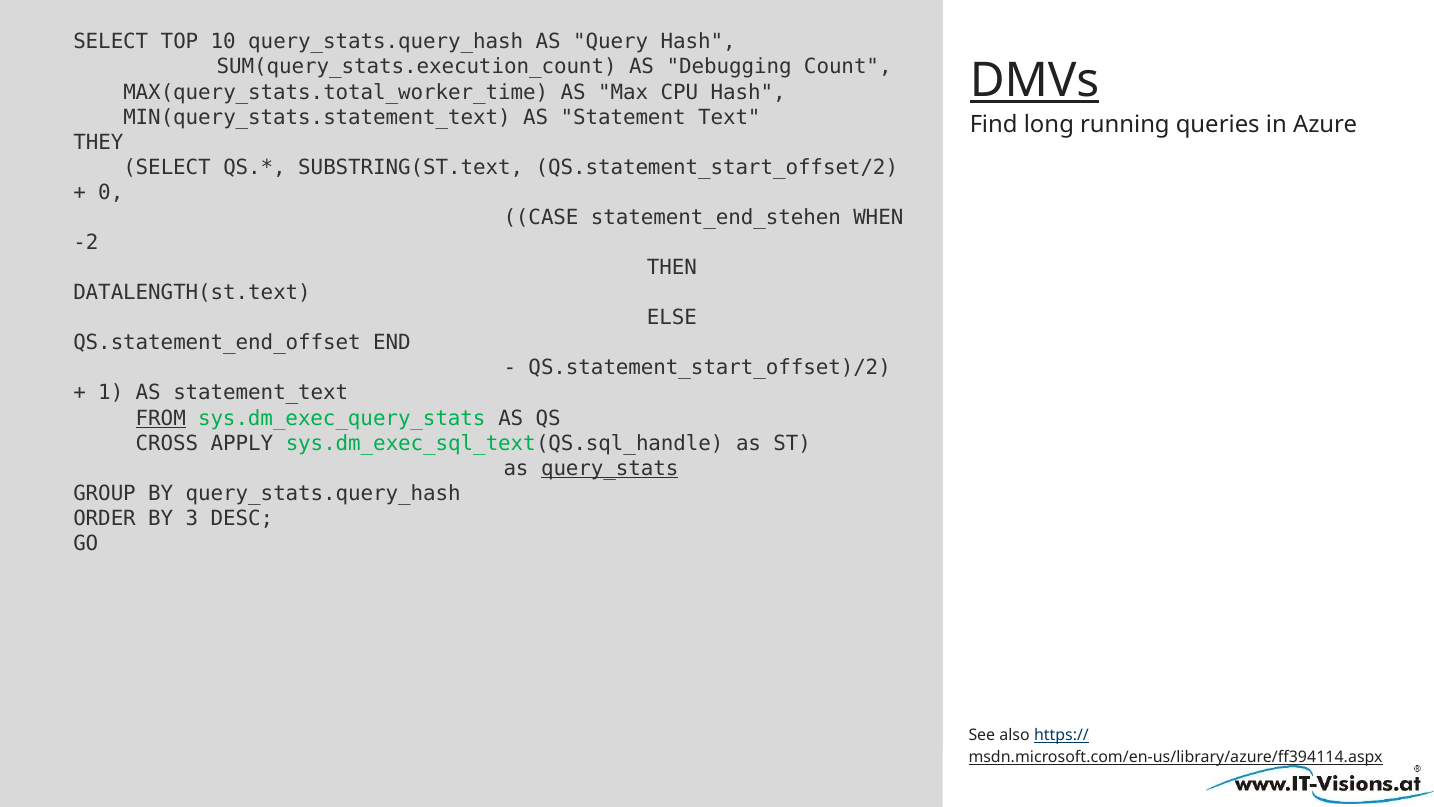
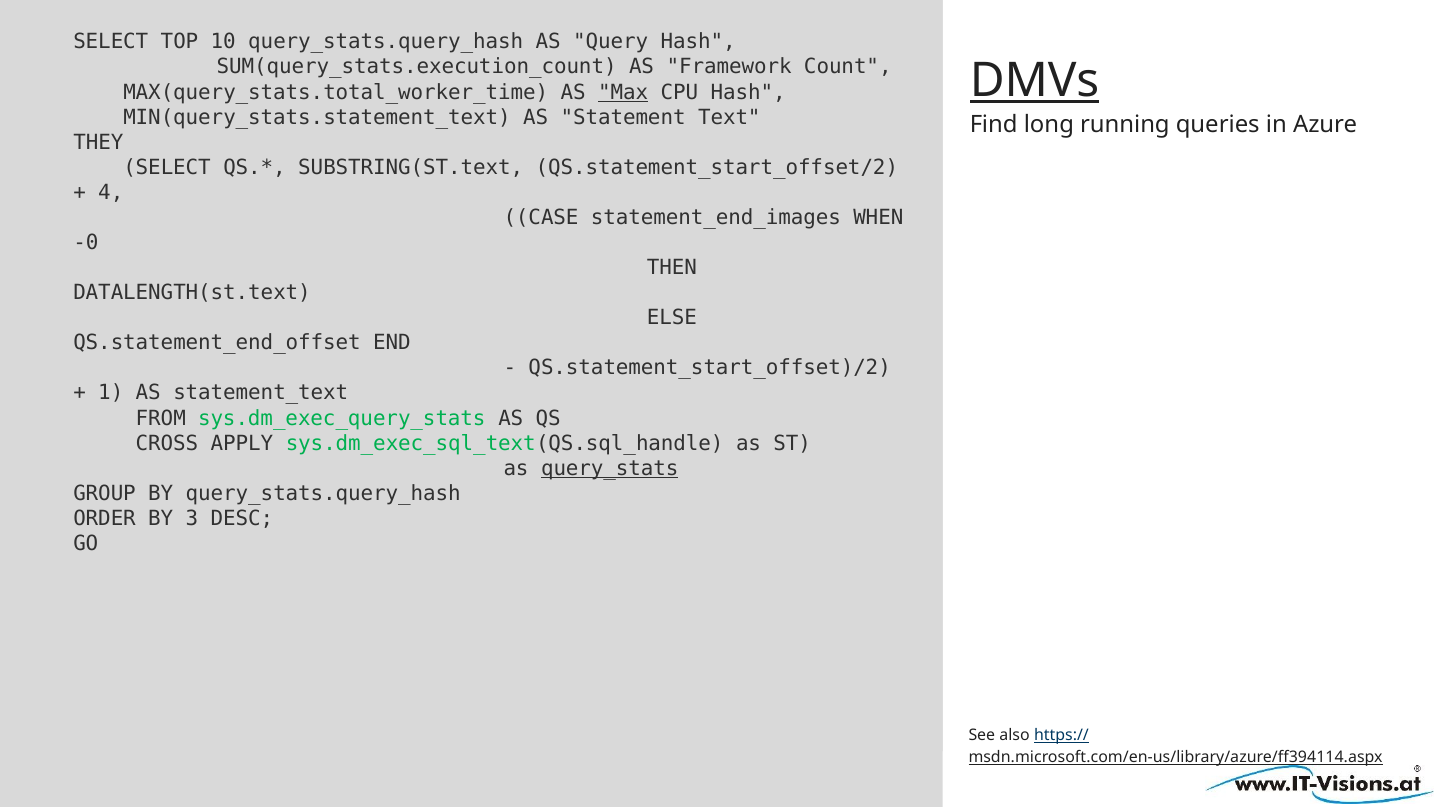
Debugging: Debugging -> Framework (729, 67)
Max underline: none -> present (623, 92)
0: 0 -> 4 (111, 192)
statement_end_stehen: statement_end_stehen -> statement_end_images (716, 217)
-2: -2 -> -0 (86, 243)
FROM underline: present -> none (161, 418)
